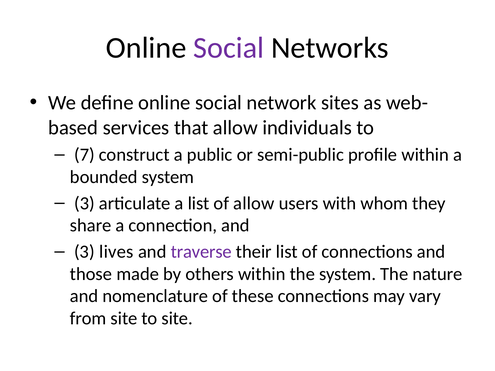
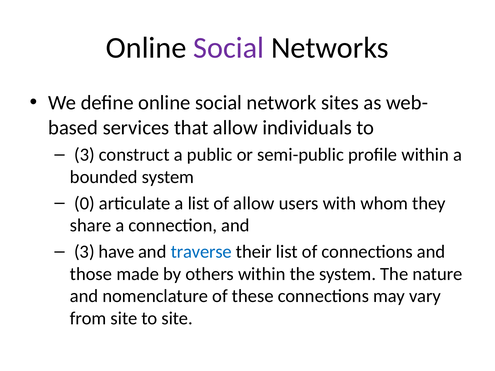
7: 7 -> 3 (84, 155)
3: 3 -> 0 (84, 203)
lives: lives -> have (116, 252)
traverse colour: purple -> blue (201, 252)
